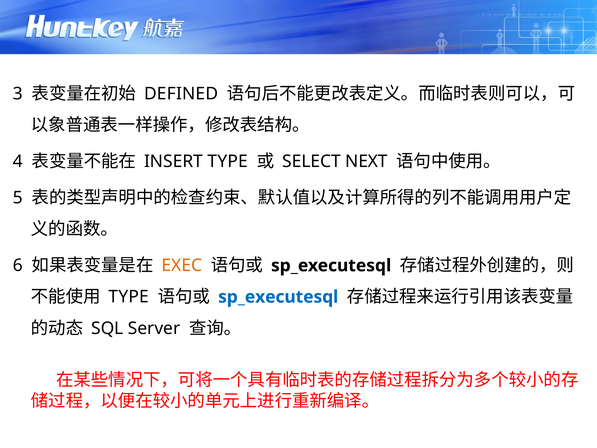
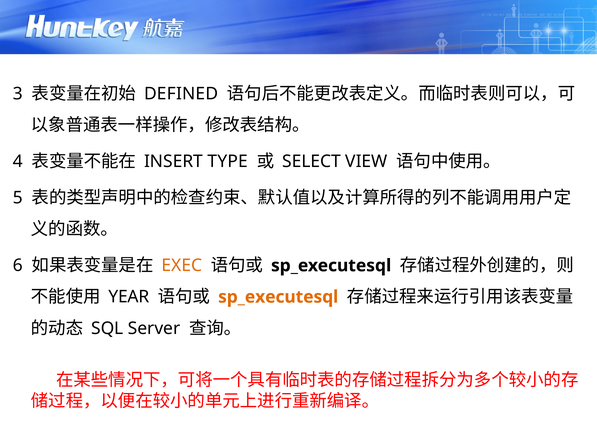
NEXT: NEXT -> VIEW (366, 161)
TYPE: TYPE -> YEAR (129, 297)
sp_executesql colour: blue -> orange (278, 297)
